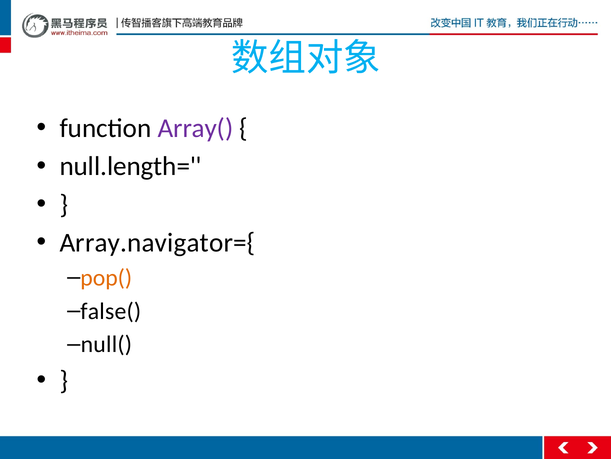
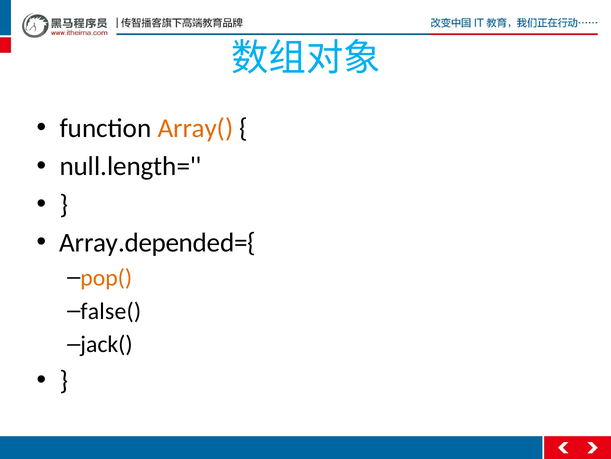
Array( colour: purple -> orange (196, 128)
Array.navigator={: Array.navigator={ -> Array.depended={ (158, 242)
null(: null( -> jack( (106, 344)
